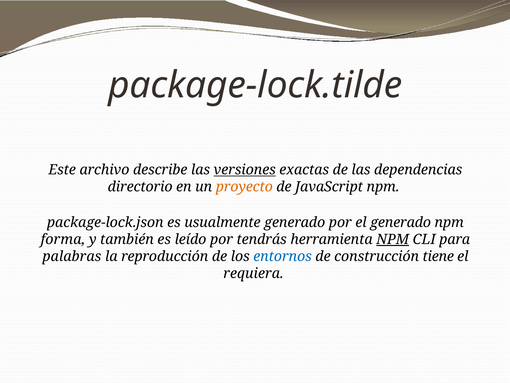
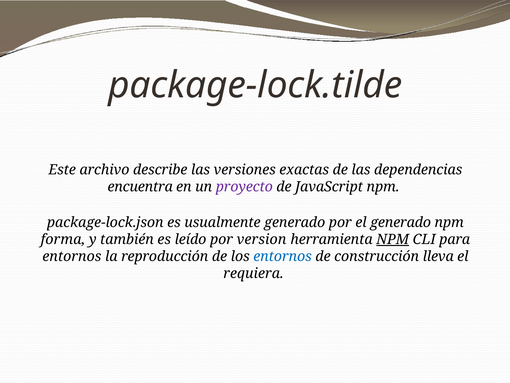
versiones underline: present -> none (245, 170)
directorio: directorio -> encuentra (140, 187)
proyecto colour: orange -> purple (244, 187)
tendrás: tendrás -> version (262, 239)
palabras: palabras -> entornos (72, 256)
tiene: tiene -> lleva (438, 256)
